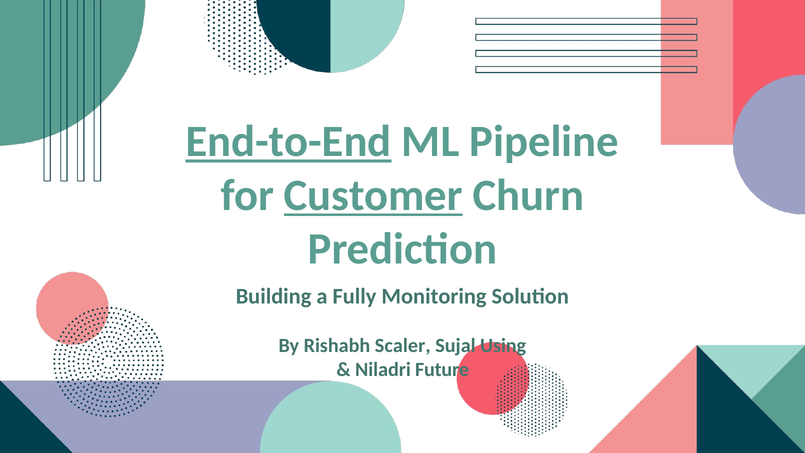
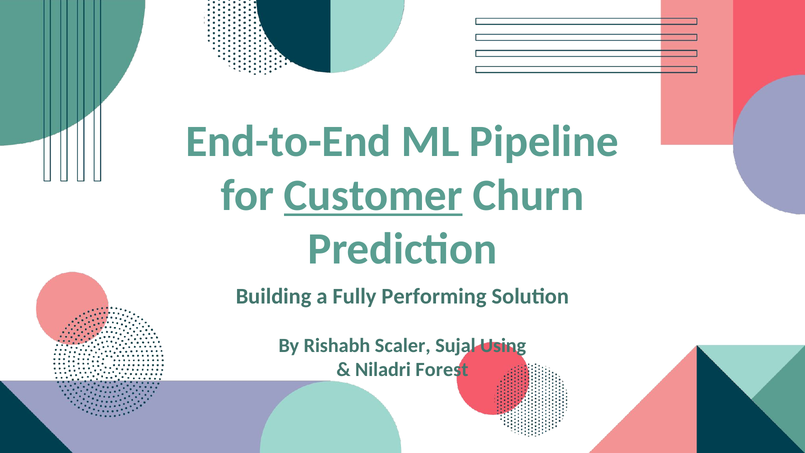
End-to-End underline: present -> none (289, 142)
Monitoring: Monitoring -> Performing (434, 296)
Future: Future -> Forest (442, 369)
